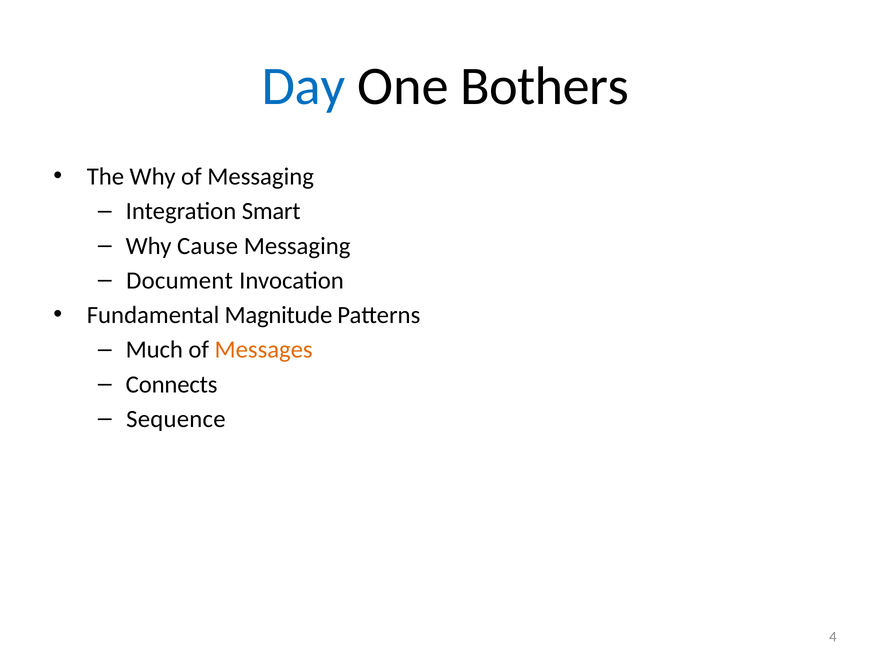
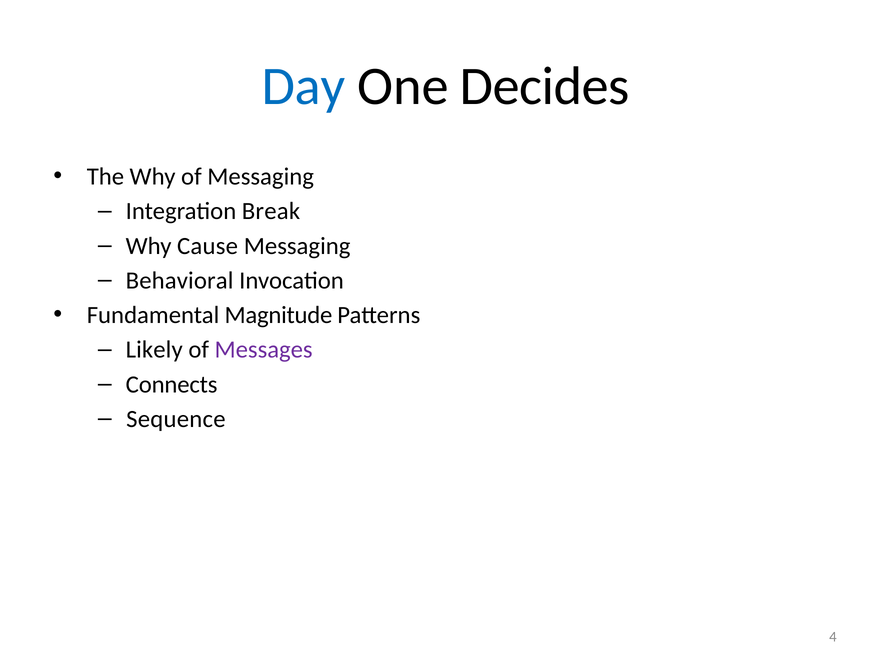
Bothers: Bothers -> Decides (545, 86)
Smart: Smart -> Break (271, 211)
Document: Document -> Behavioral (180, 281)
Much: Much -> Likely (154, 350)
Messages colour: orange -> purple (264, 350)
